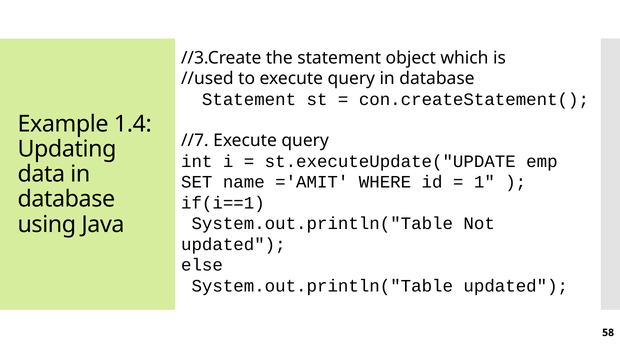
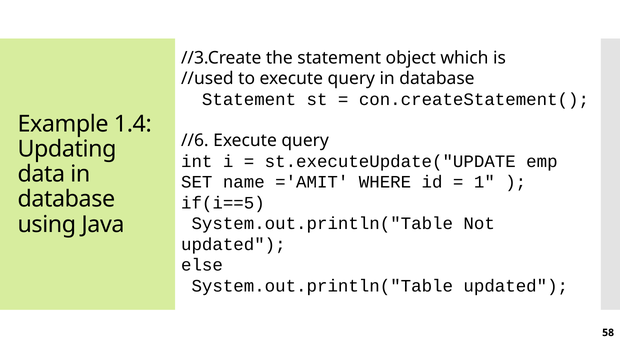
//7: //7 -> //6 (195, 141)
if(i==1: if(i==1 -> if(i==5 (223, 203)
